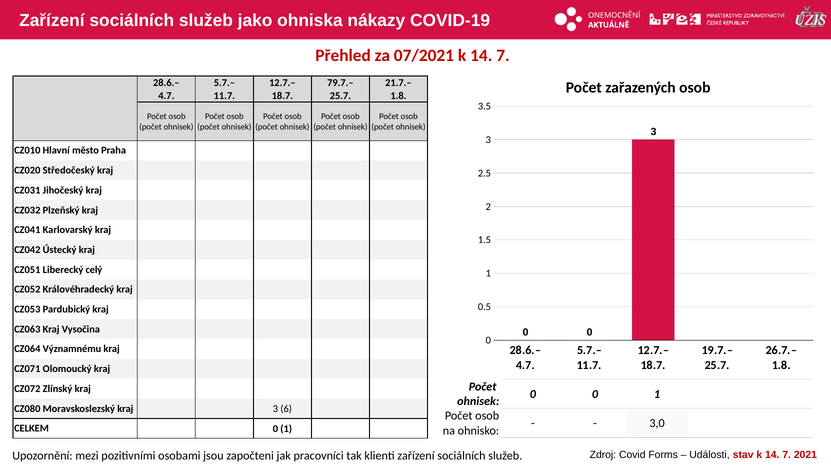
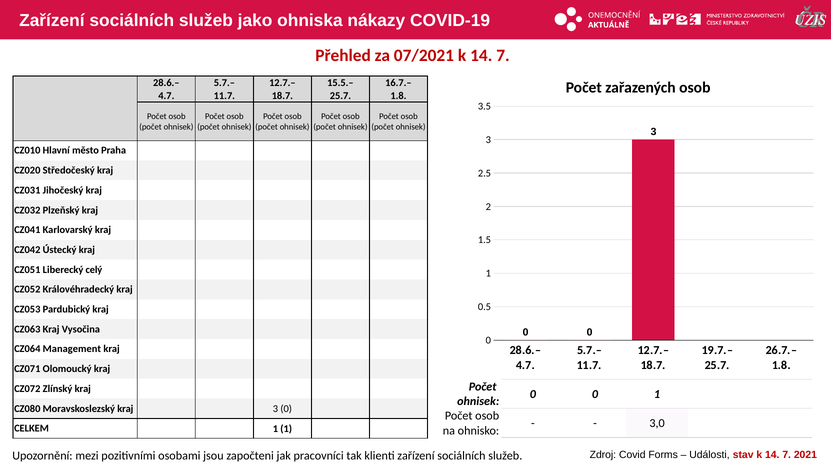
79.7.–: 79.7.– -> 15.5.– (340, 83)
21.7.–: 21.7.– -> 16.7.– (398, 83)
Významnému: Významnému -> Management (72, 349)
3 6: 6 -> 0 (286, 408)
CELKEM 0: 0 -> 1 (275, 428)
